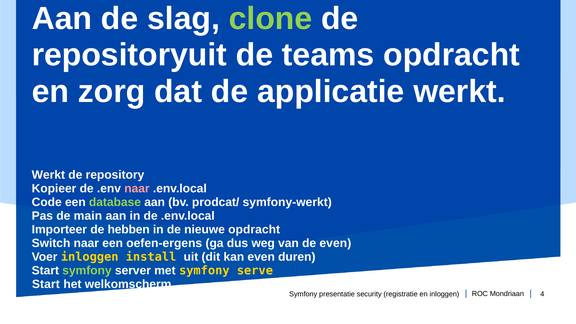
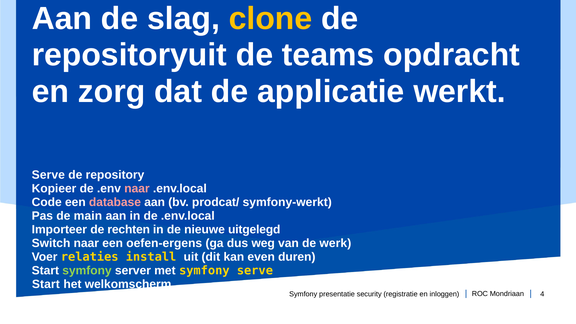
clone colour: light green -> yellow (271, 19)
Werkt: Werkt -> Serve (48, 175)
database colour: light green -> pink (115, 202)
hebben: hebben -> rechten (129, 229)
nieuwe opdracht: opdracht -> uitgelegd (254, 229)
de even: even -> werk (335, 243)
Voer inloggen: inloggen -> relaties (90, 257)
